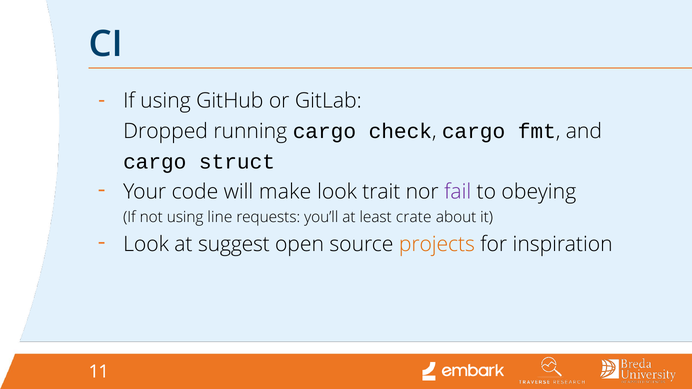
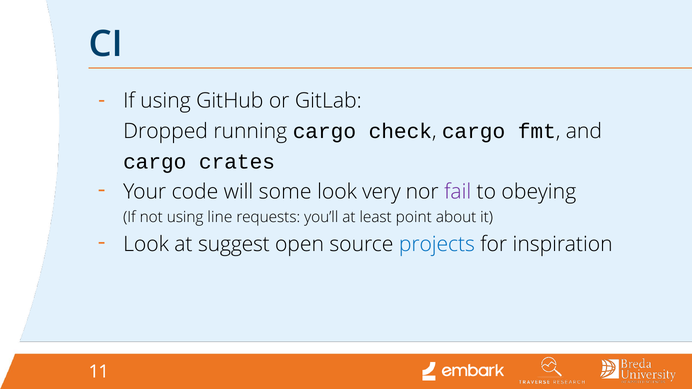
struct: struct -> crates (237, 162)
make: make -> some (285, 192)
trait: trait -> very (381, 192)
crate: crate -> point (414, 217)
projects colour: orange -> blue (437, 245)
